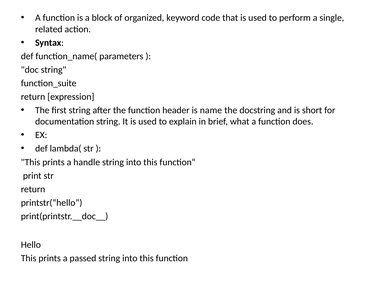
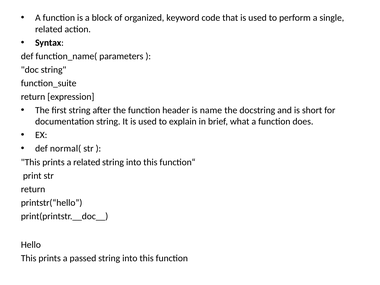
lambda(: lambda( -> normal( (66, 149)
a handle: handle -> related (87, 162)
